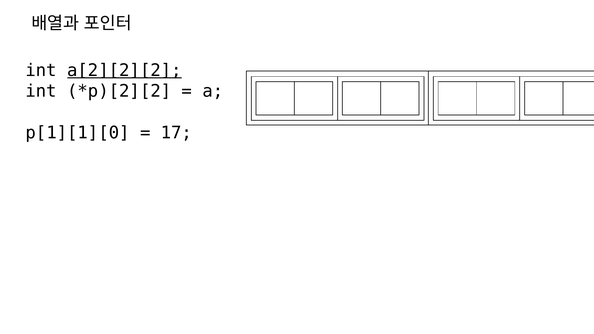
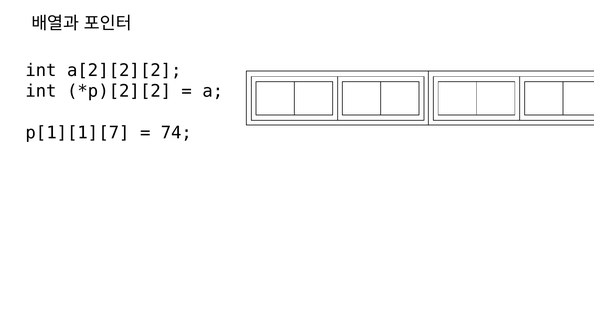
a[2][2][2 underline: present -> none (124, 70)
p[1][1][0: p[1][1][0 -> p[1][1][7 (78, 133)
17: 17 -> 74 (176, 133)
